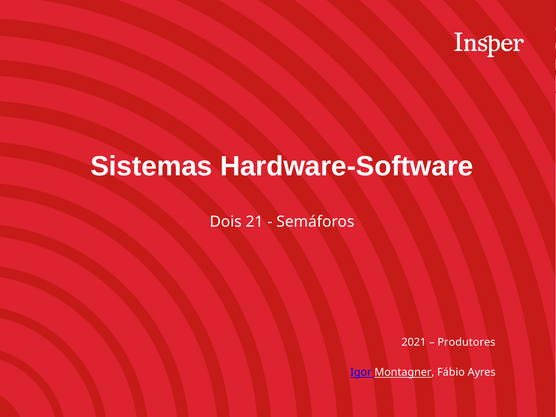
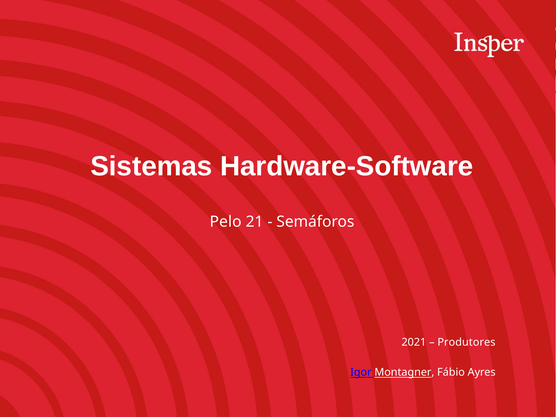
Dois: Dois -> Pelo (226, 222)
